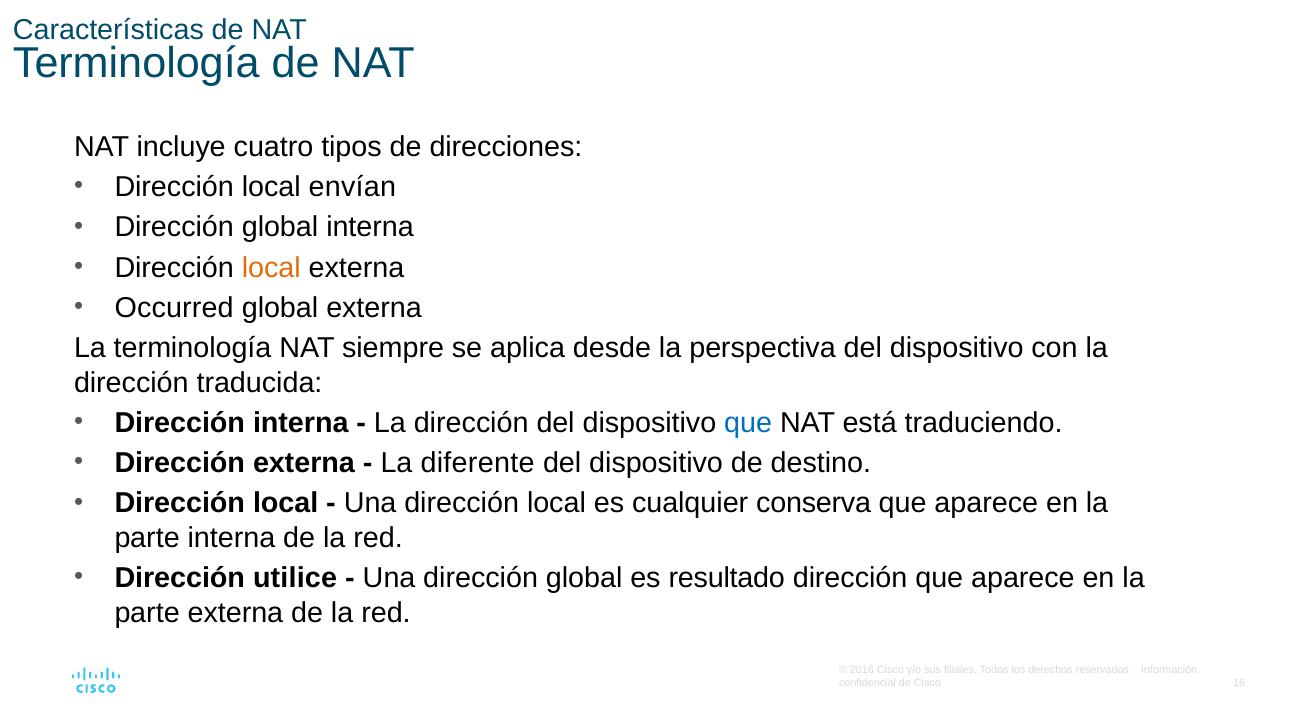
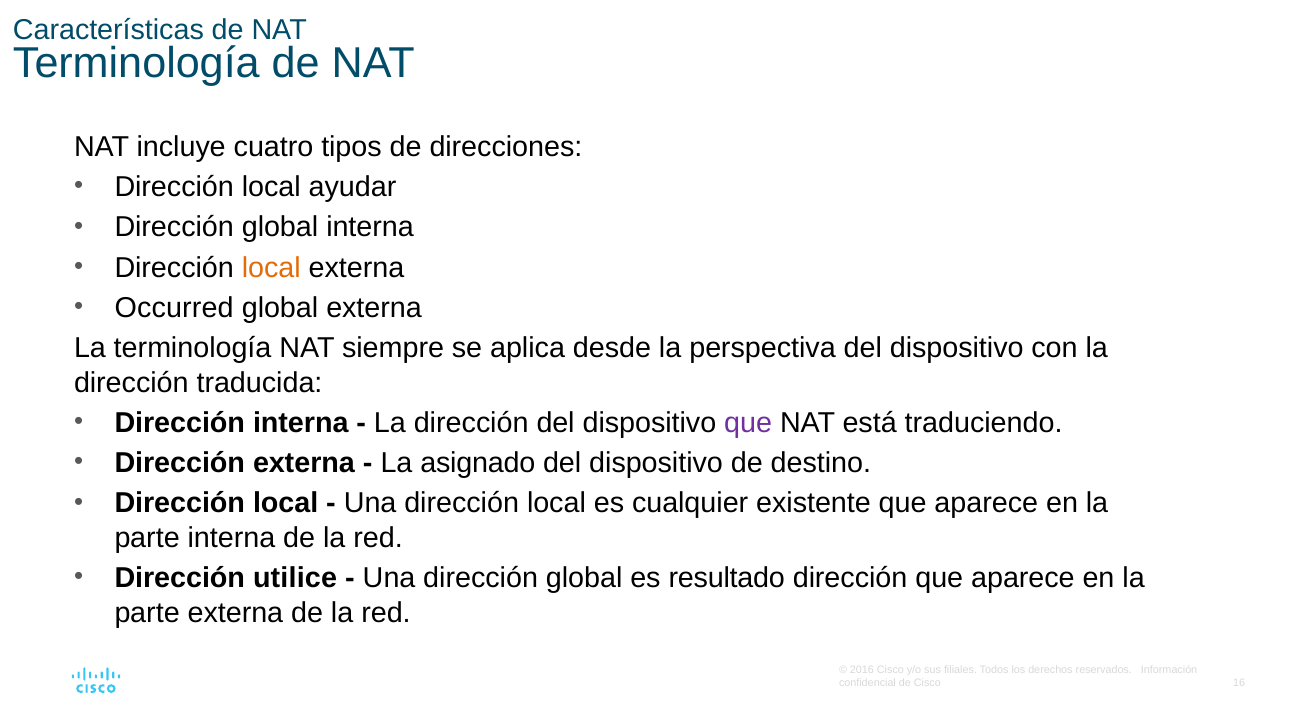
envían: envían -> ayudar (352, 187)
que colour: blue -> purple (748, 423)
diferente: diferente -> asignado (478, 463)
conserva: conserva -> existente (813, 503)
